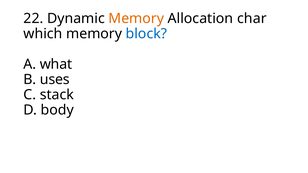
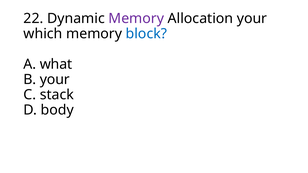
Memory colour: orange -> purple (136, 18)
Allocation char: char -> your (252, 18)
B uses: uses -> your (55, 80)
